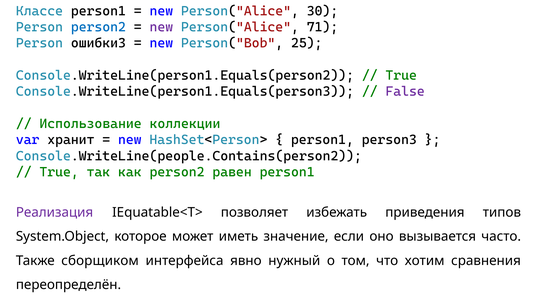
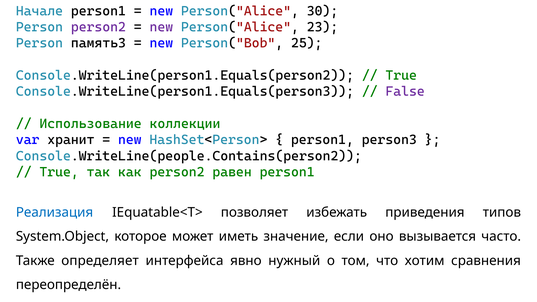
Классе: Классе -> Начале (39, 11)
person2 colour: blue -> purple (98, 27)
71: 71 -> 23 (322, 27)
ошибки3: ошибки3 -> память3 (98, 43)
Реализация colour: purple -> blue (55, 212)
сборщиком: сборщиком -> определяет (100, 261)
